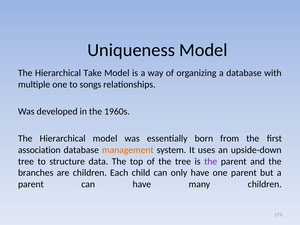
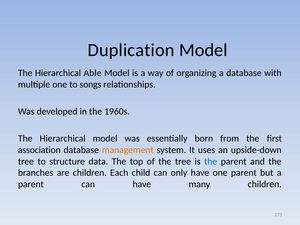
Uniqueness: Uniqueness -> Duplication (131, 50)
Take: Take -> Able (93, 73)
the colour: purple -> blue (211, 161)
